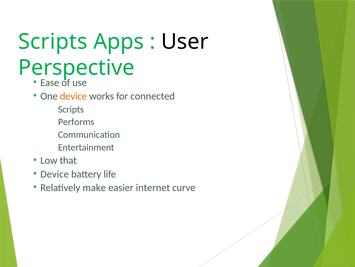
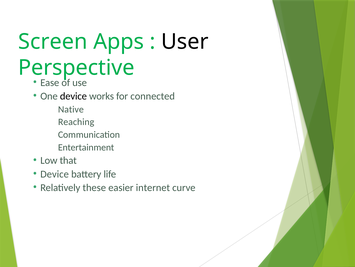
Scripts: Scripts -> Screen (53, 42)
device colour: orange -> black (73, 96)
Scripts: Scripts -> Native (71, 109)
Performs: Performs -> Reaching (76, 122)
make: make -> these (94, 187)
